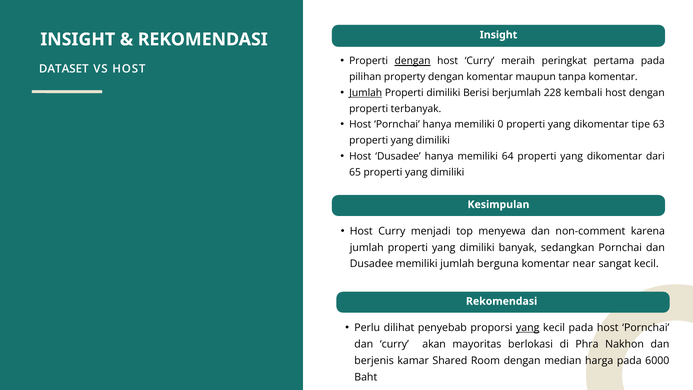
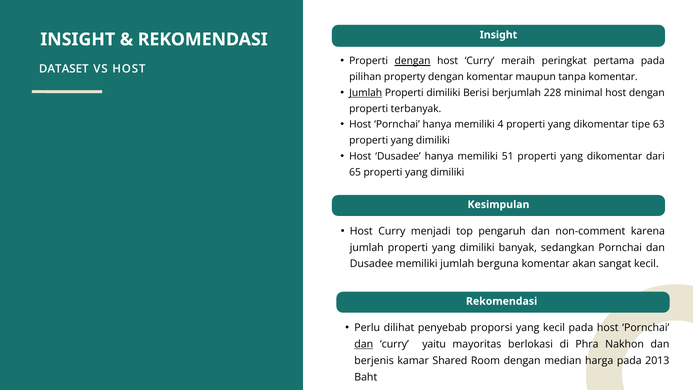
kembali: kembali -> minimal (583, 93)
0: 0 -> 4 (500, 124)
64: 64 -> 51 (508, 156)
menyewa: menyewa -> pengaruh (502, 231)
near: near -> akan (584, 264)
yang underline: present -> none (528, 328)
dan underline: none -> present (364, 344)
akan: akan -> yaitu (434, 344)
6000: 6000 -> 2013 (657, 361)
